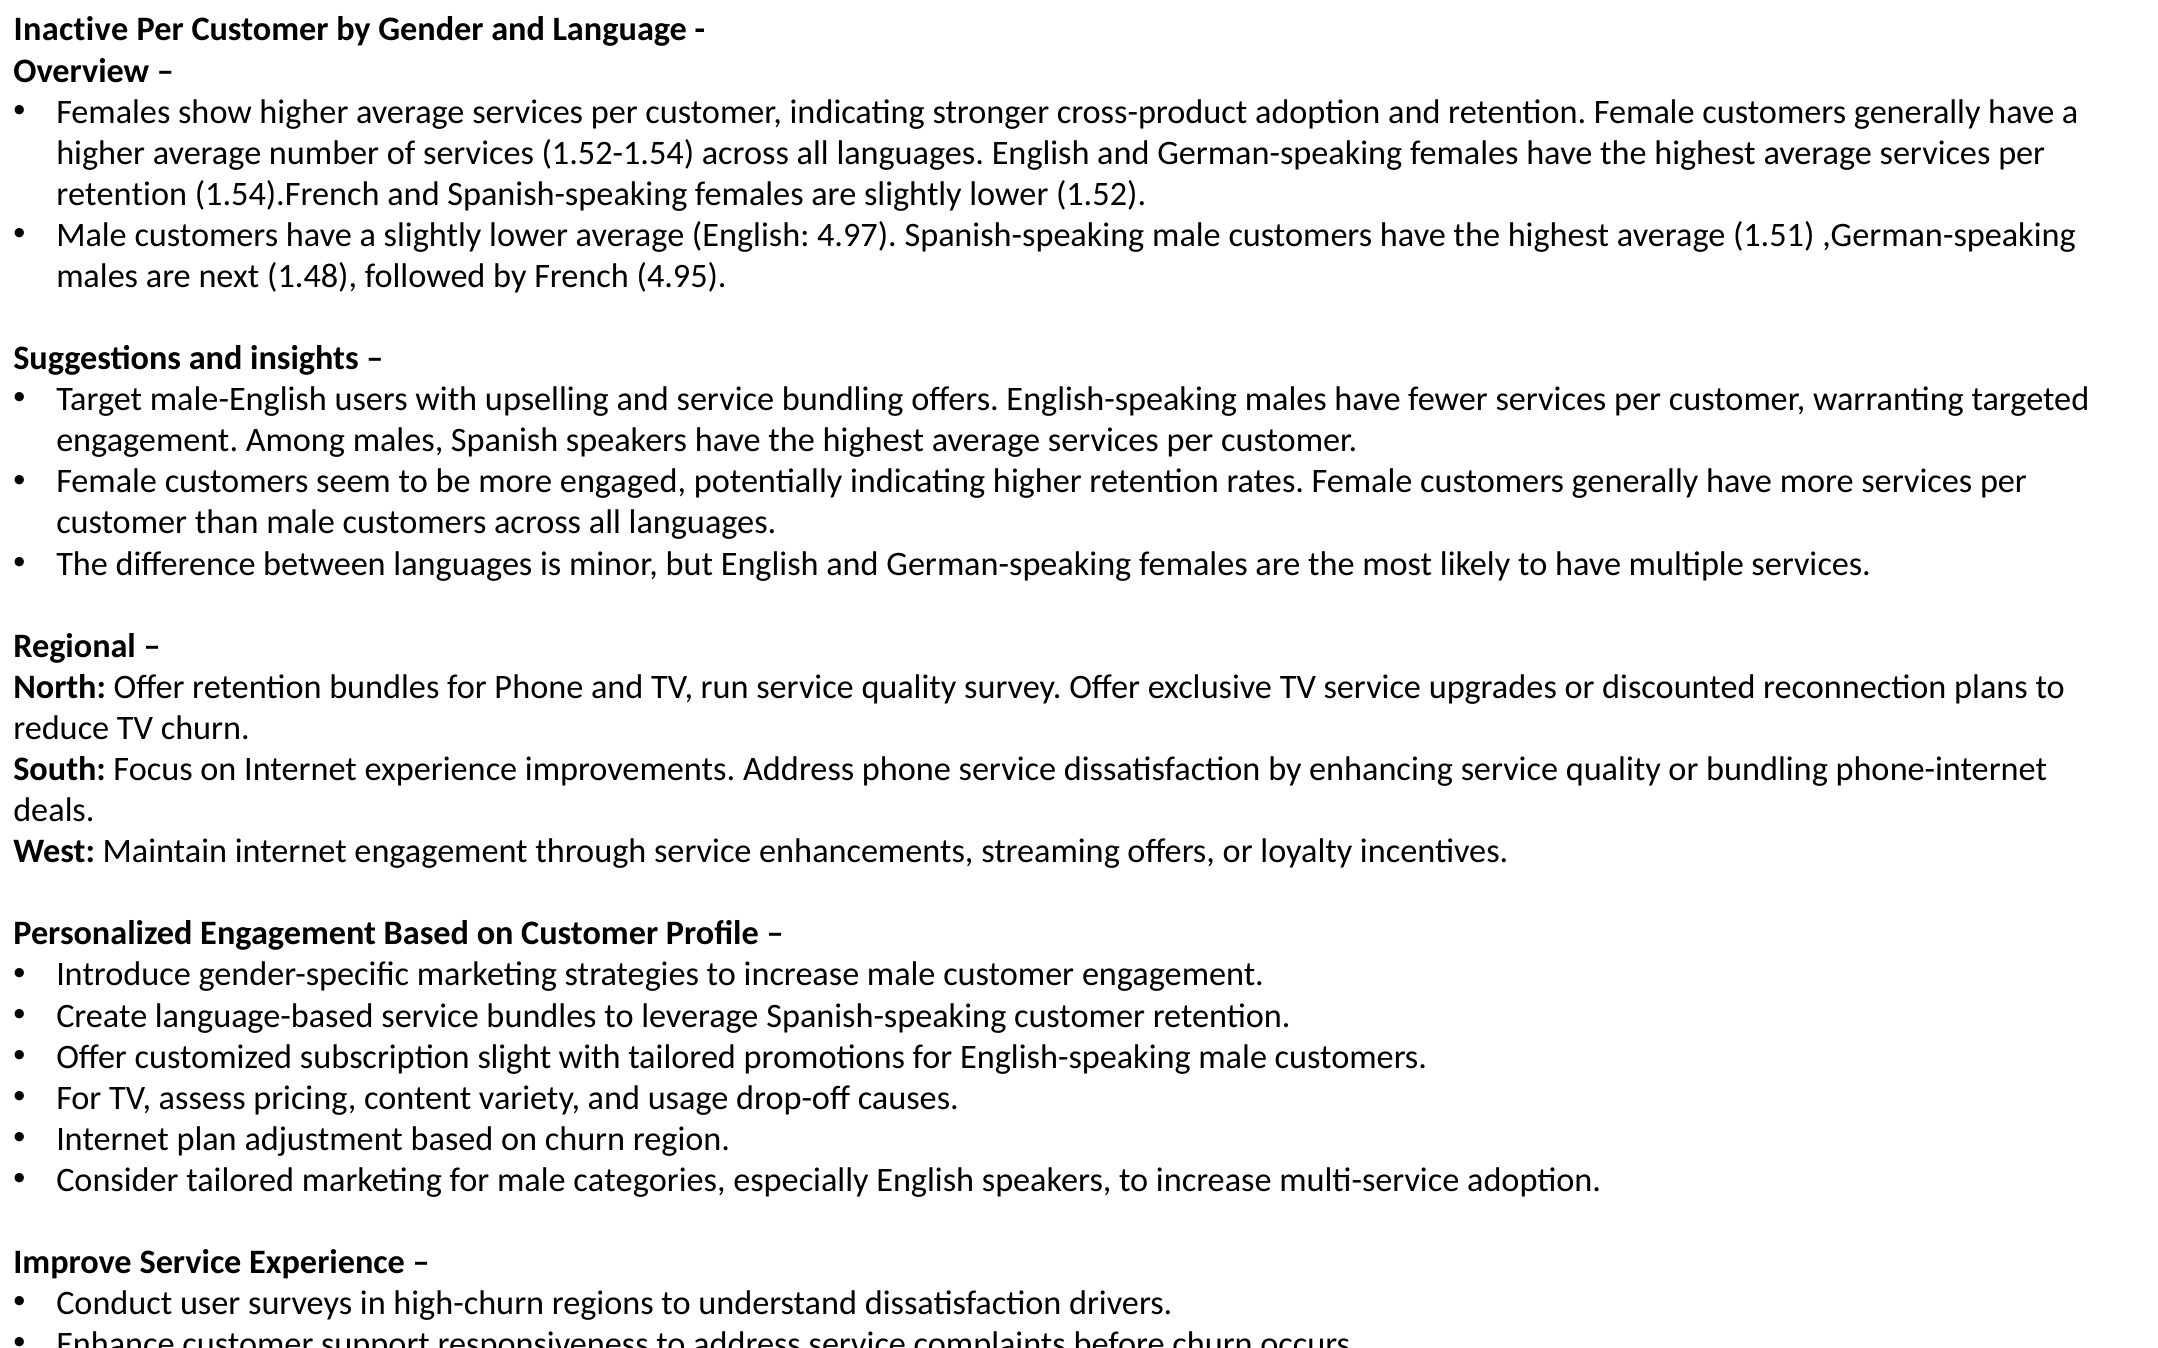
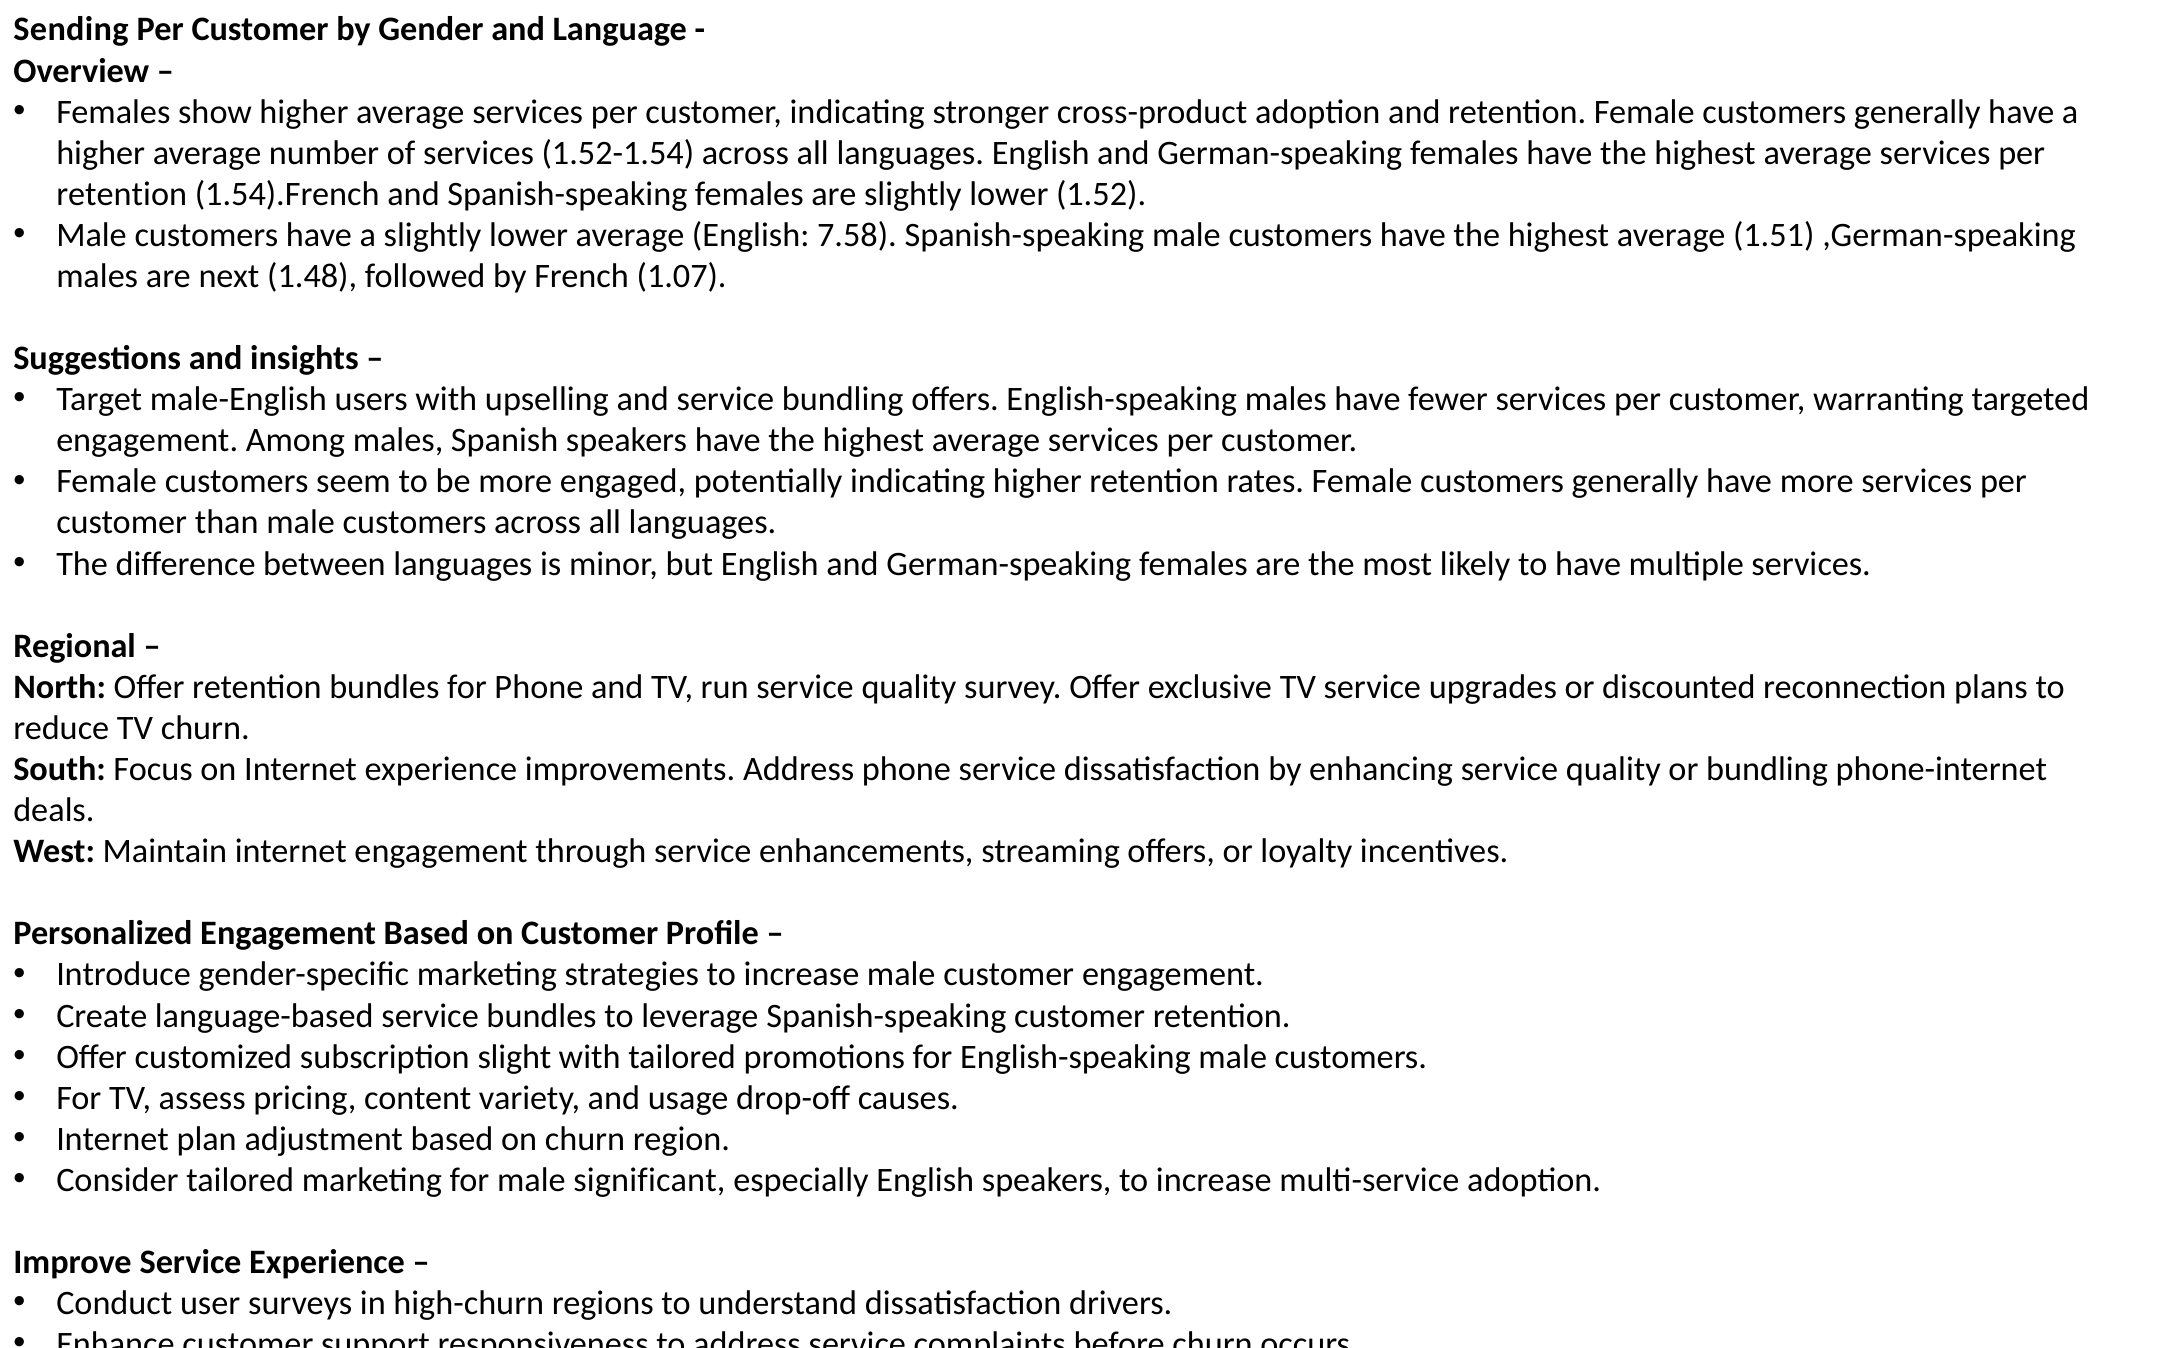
Inactive: Inactive -> Sending (71, 30)
4.97: 4.97 -> 7.58 (857, 235)
4.95: 4.95 -> 1.07 (682, 276)
categories: categories -> significant (649, 1181)
